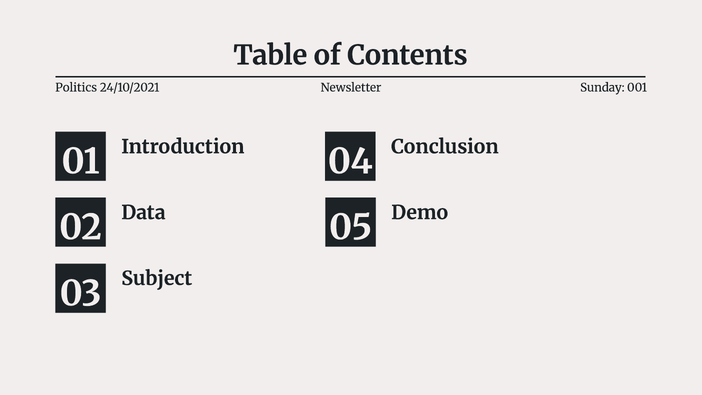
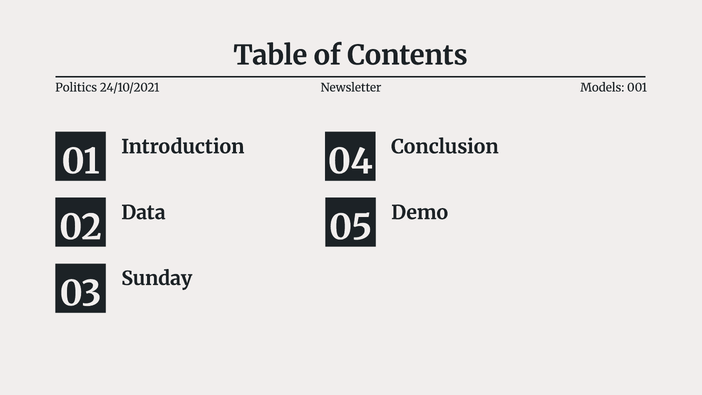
Sunday: Sunday -> Models (602, 88)
Subject: Subject -> Sunday (157, 279)
